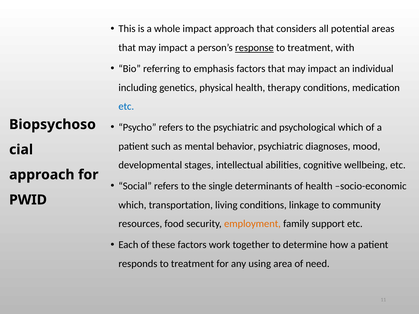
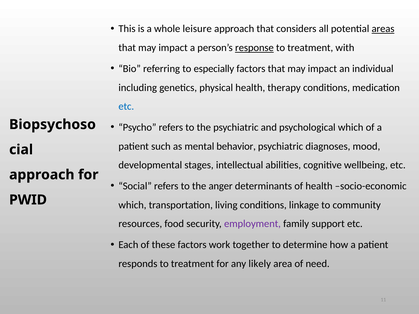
whole impact: impact -> leisure (197, 29)
areas underline: none -> present (383, 29)
emphasis: emphasis -> especially (214, 69)
single: single -> anger (221, 186)
employment colour: orange -> purple (252, 224)
using: using -> likely (260, 264)
